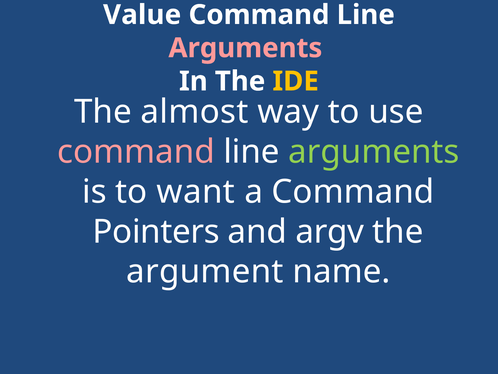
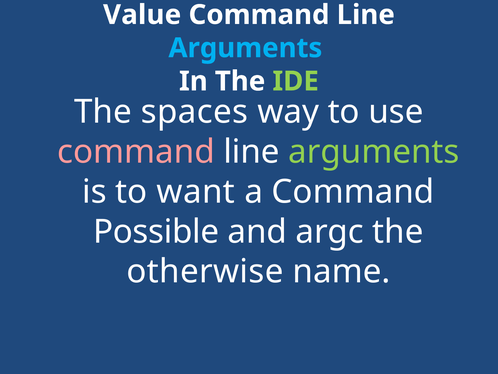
Arguments colour: pink -> light blue (245, 48)
IDE colour: yellow -> light green (296, 81)
almost: almost -> spaces (194, 112)
Pointers: Pointers -> Possible (156, 231)
argv: argv -> argc (330, 231)
argument: argument -> otherwise (205, 271)
